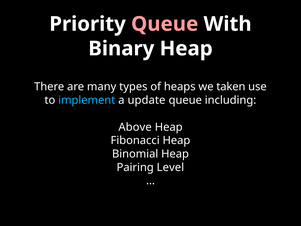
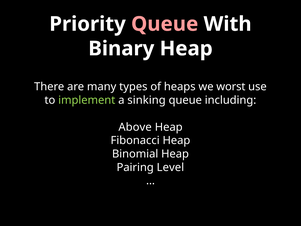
taken: taken -> worst (231, 87)
implement colour: light blue -> light green (87, 100)
update: update -> sinking (147, 100)
